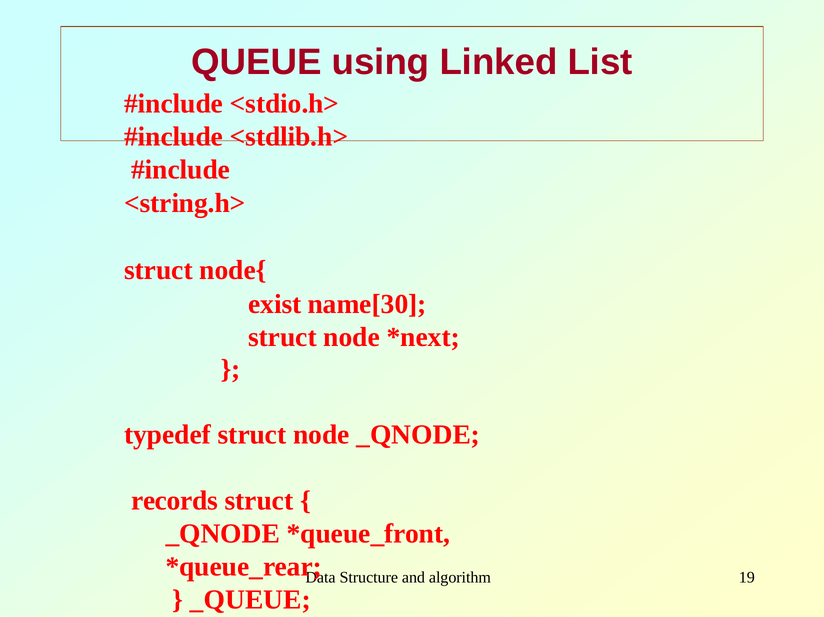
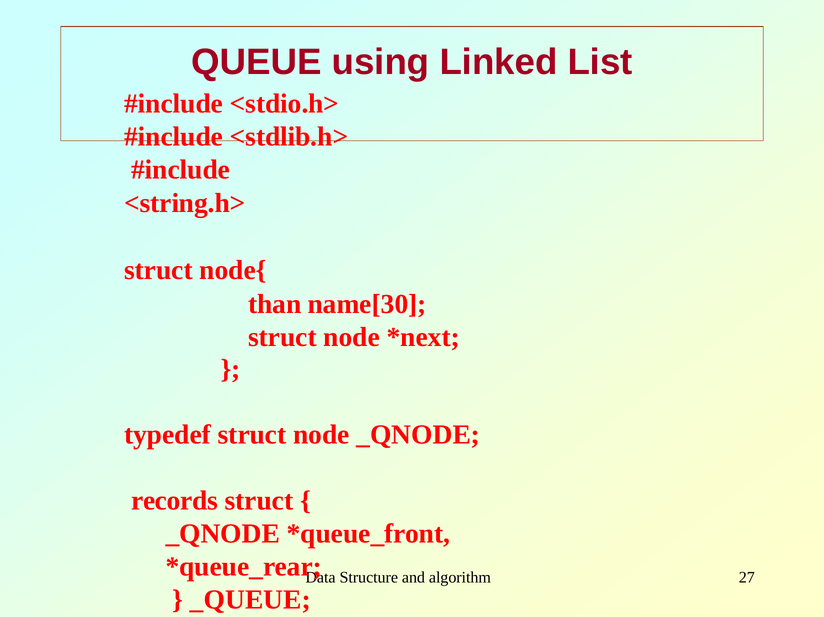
exist: exist -> than (275, 305)
19: 19 -> 27 (747, 578)
